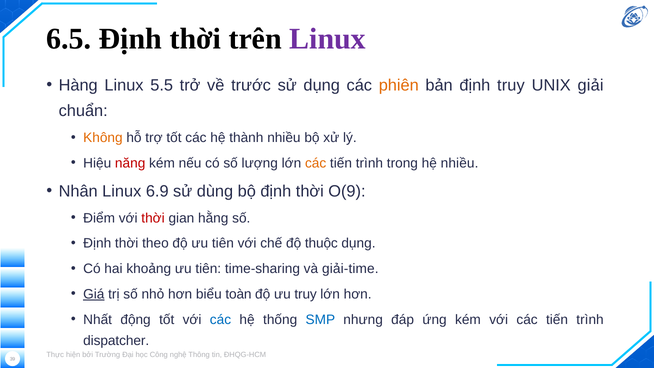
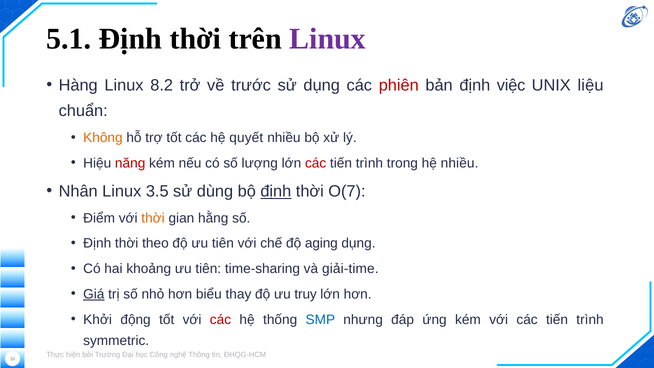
6.5: 6.5 -> 5.1 (69, 39)
5.5: 5.5 -> 8.2 (162, 85)
phiên colour: orange -> red (399, 85)
định truy: truy -> việc (511, 85)
giải: giải -> liệu (591, 85)
thành: thành -> quyết (246, 138)
các colour: orange -> red (316, 163)
6.9: 6.9 -> 3.5 (157, 191)
định underline: none -> present (276, 191)
O(9: O(9 -> O(7 (347, 191)
thời colour: red -> orange (153, 218)
thuộc: thuộc -> aging (321, 243)
toàn: toàn -> thay (238, 294)
Nhất: Nhất -> Khởi (98, 319)
các colour: blue -> red (220, 319)
dispatcher: dispatcher -> symmetric (116, 341)
